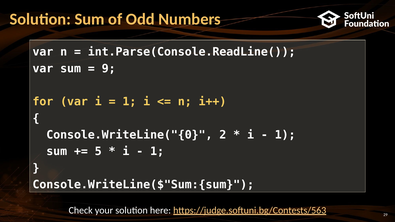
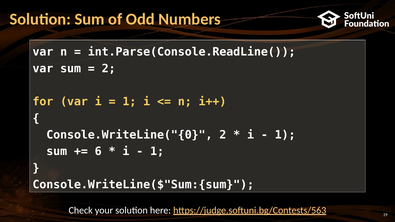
9: 9 -> 2 (109, 69)
5: 5 -> 6 (98, 152)
